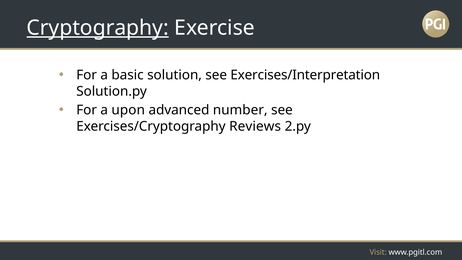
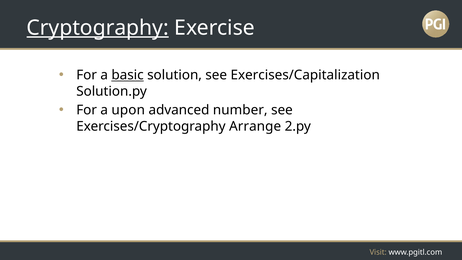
basic underline: none -> present (128, 75)
Exercises/Interpretation: Exercises/Interpretation -> Exercises/Capitalization (305, 75)
Reviews: Reviews -> Arrange (255, 126)
